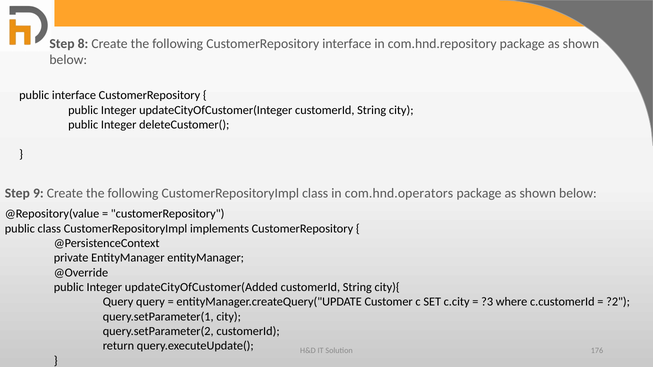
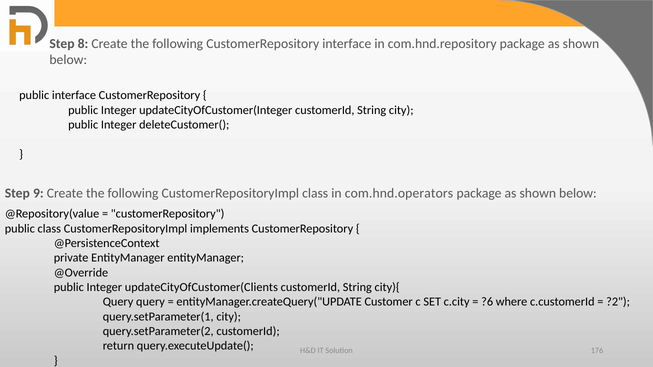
updateCityOfCustomer(Added: updateCityOfCustomer(Added -> updateCityOfCustomer(Clients (201, 287)
?3: ?3 -> ?6 (487, 302)
